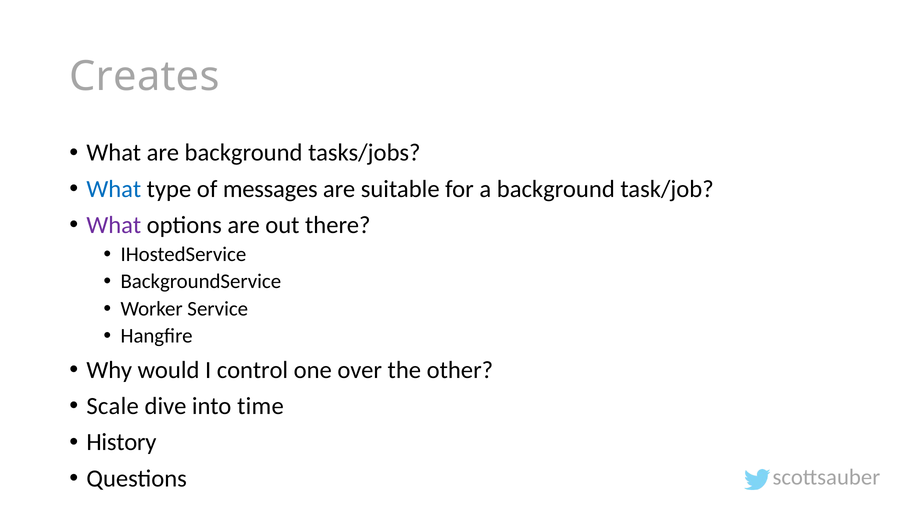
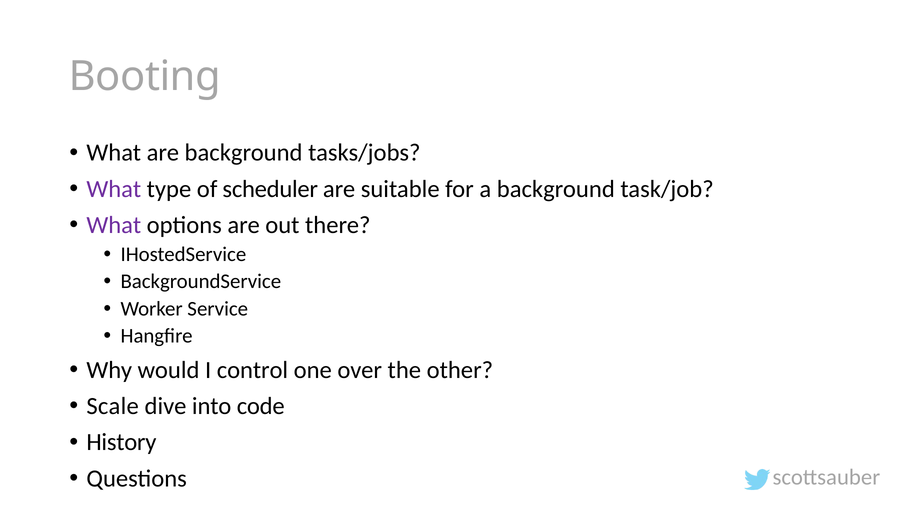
Creates: Creates -> Booting (145, 76)
What colour: blue -> purple (114, 189)
messages: messages -> scheduler (270, 189)
time: time -> code (261, 406)
